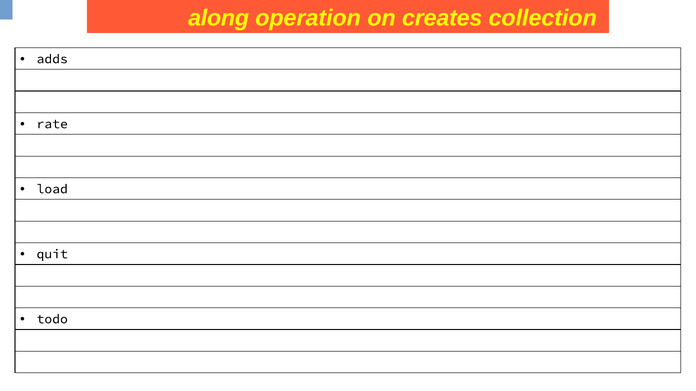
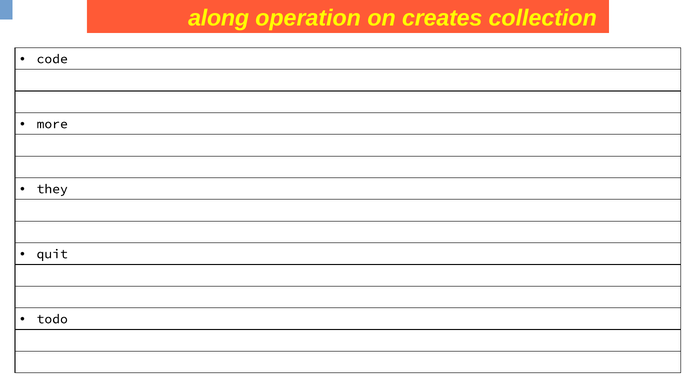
adds: adds -> code (52, 59)
rate: rate -> more (52, 124)
load: load -> they (52, 189)
